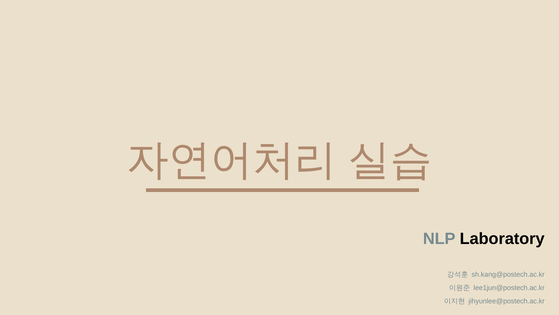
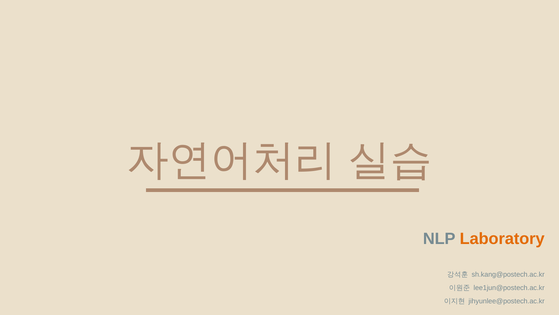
Laboratory colour: black -> orange (502, 238)
